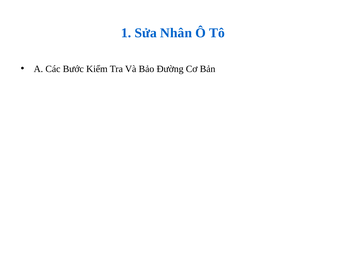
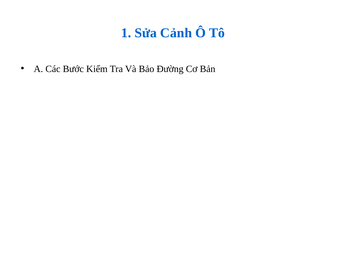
Nhân: Nhân -> Cảnh (176, 33)
